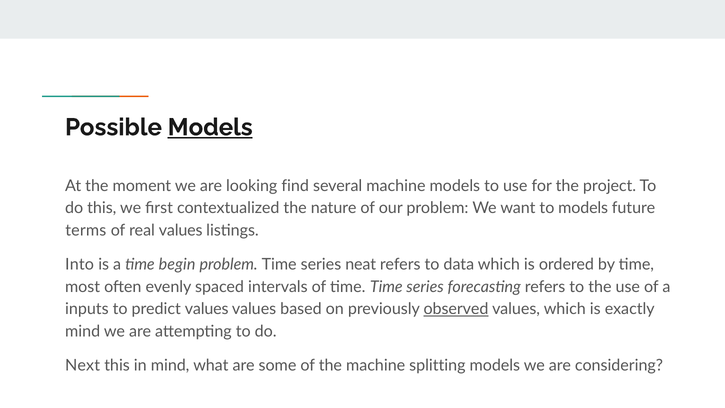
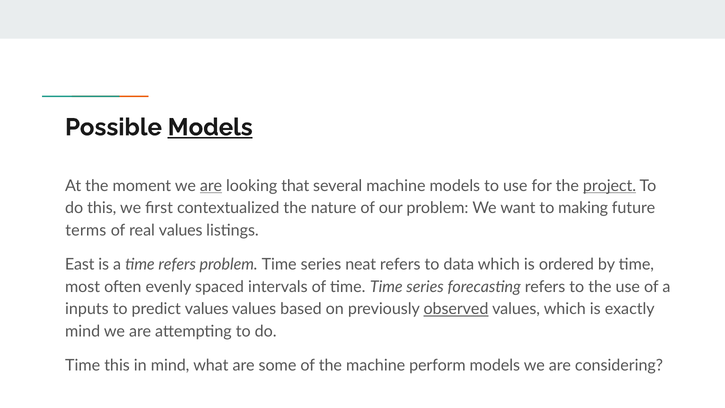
are underline: none -> present (211, 186)
find: find -> that (295, 186)
project underline: none -> present (610, 186)
to models: models -> making (583, 208)
Into: Into -> East (80, 264)
time begin: begin -> refers (177, 264)
Next: Next -> Time (83, 365)
splitting: splitting -> perform (437, 365)
